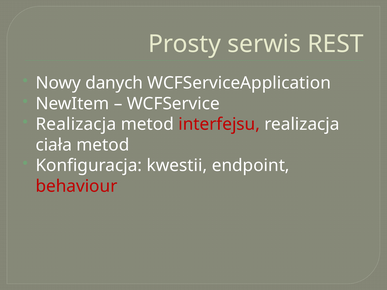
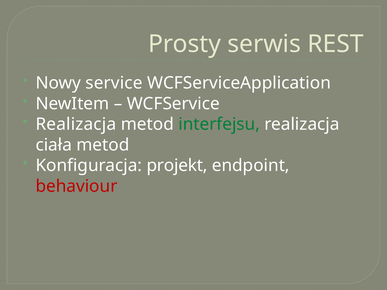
danych: danych -> service (114, 83)
interfejsu colour: red -> green (219, 124)
kwestii: kwestii -> projekt (177, 166)
